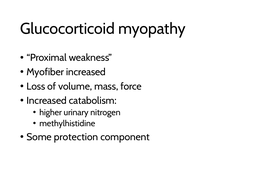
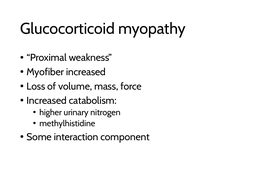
protection: protection -> interaction (76, 137)
